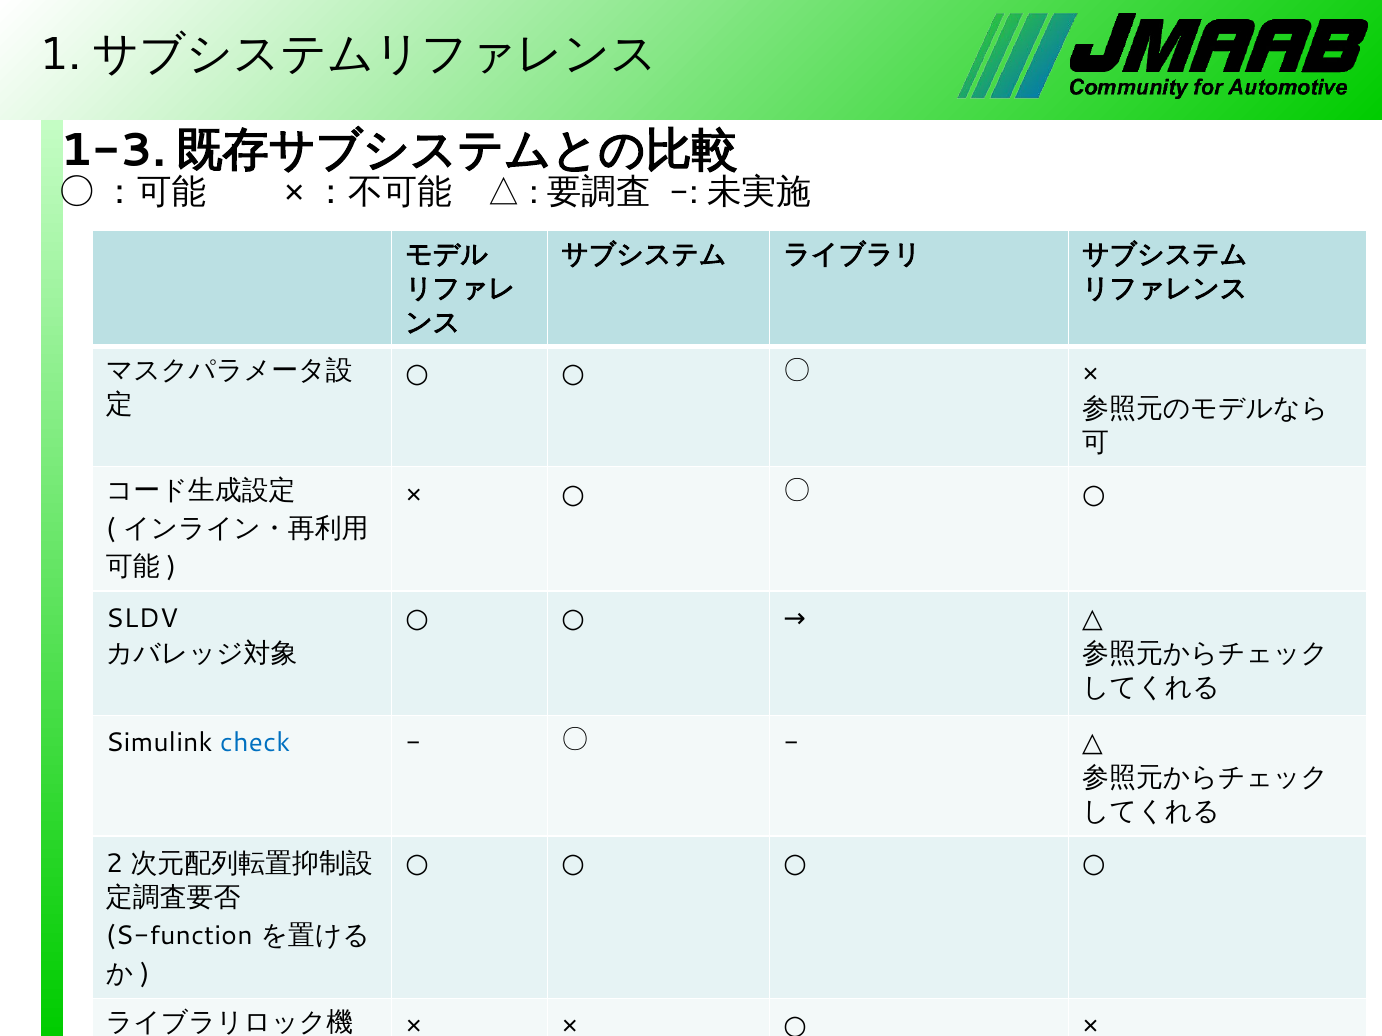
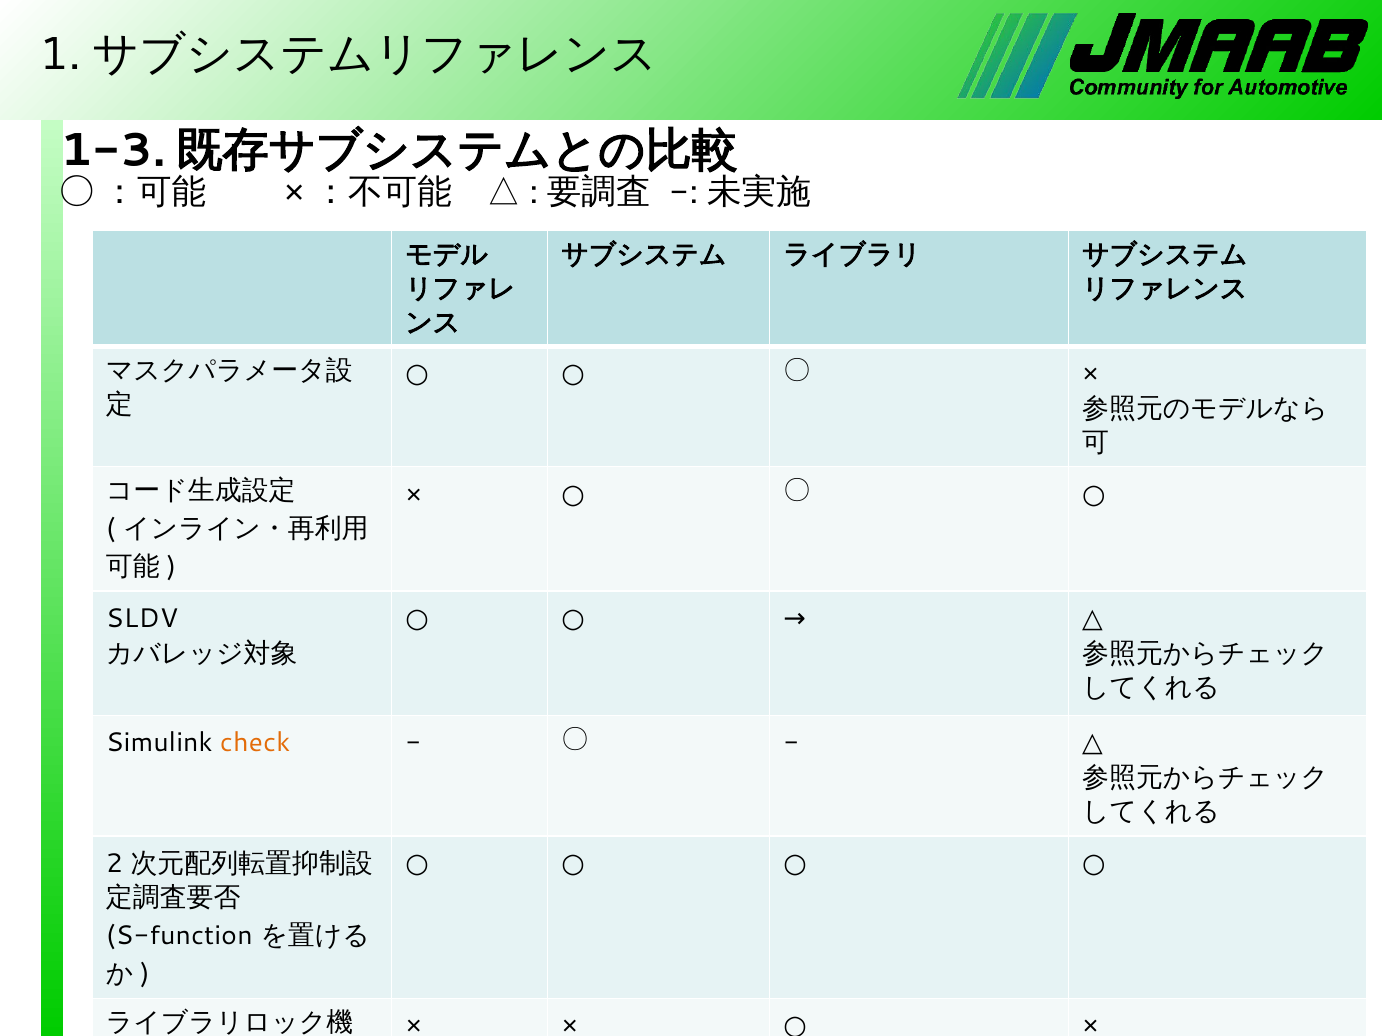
check colour: blue -> orange (255, 743)
